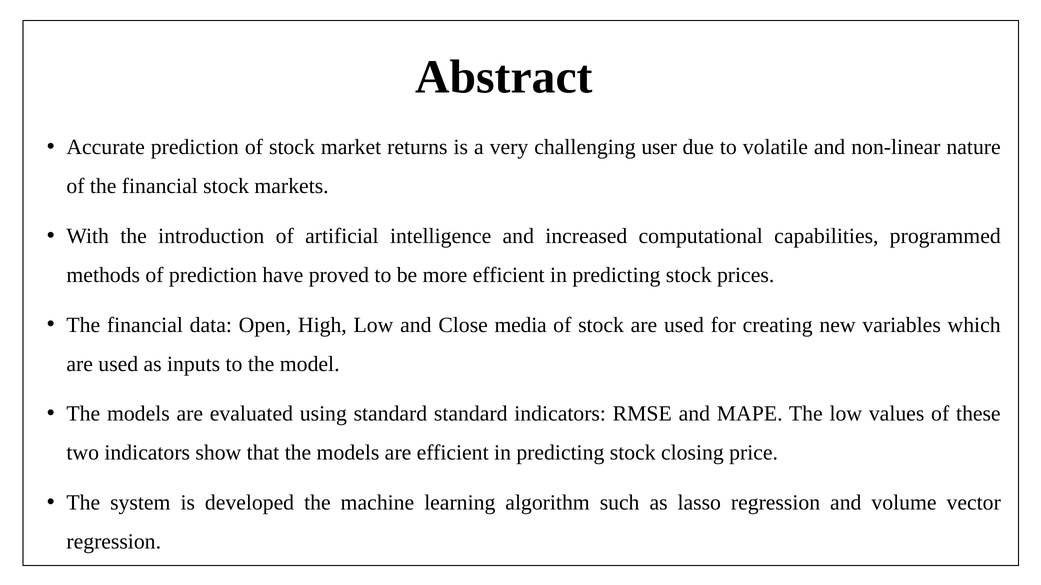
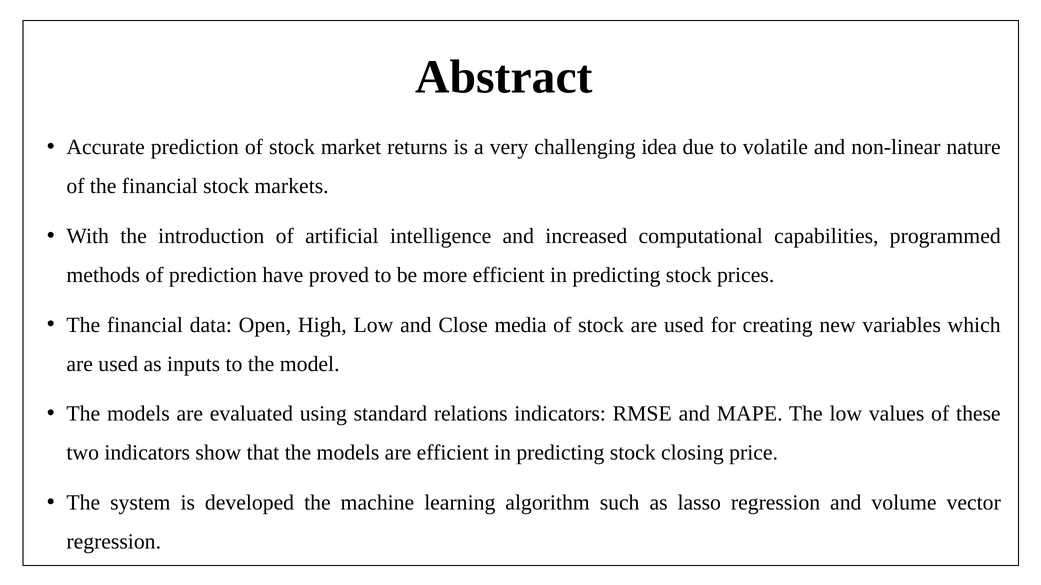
user: user -> idea (659, 147)
standard standard: standard -> relations (471, 414)
